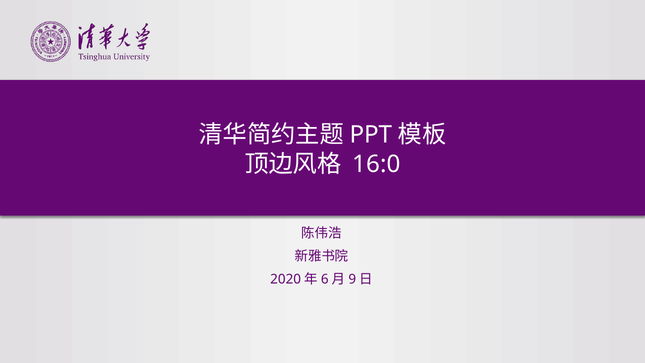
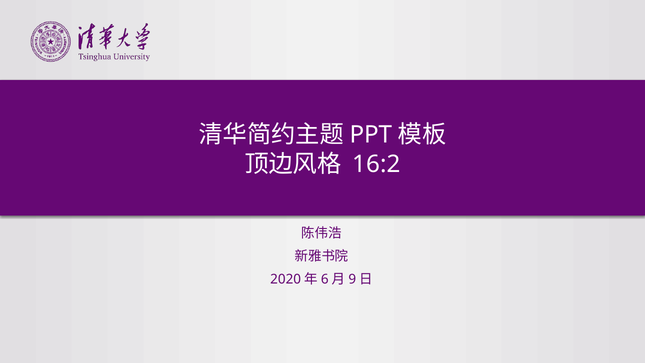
16:0: 16:0 -> 16:2 (376, 164)
